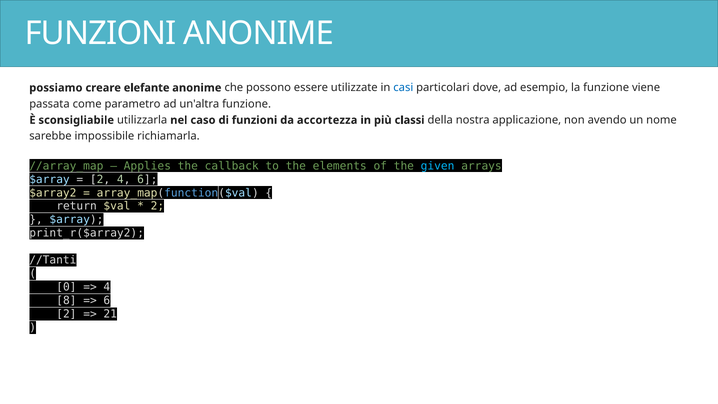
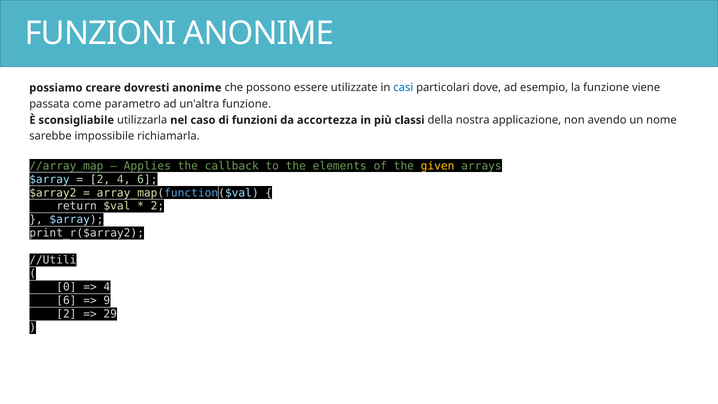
elefante: elefante -> dovresti (147, 88)
given colour: light blue -> yellow (438, 166)
//Tanti: //Tanti -> //Utili (53, 260)
8: 8 -> 6 (66, 300)
6: 6 -> 9 (107, 300)
21: 21 -> 29 (110, 314)
